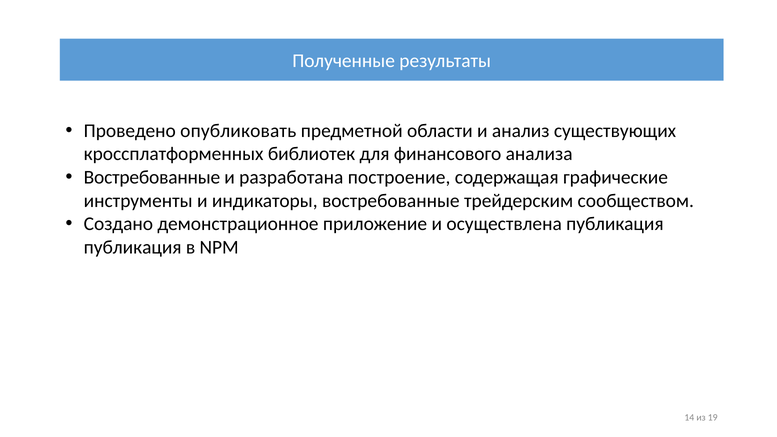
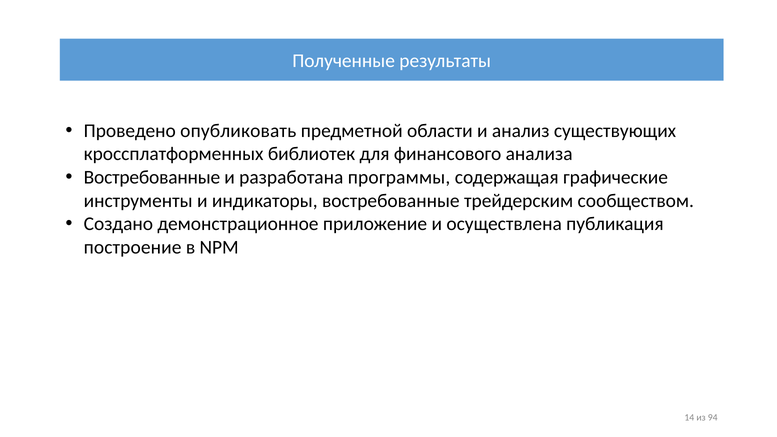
построение: построение -> программы (399, 177)
публикация: публикация -> построение (133, 247)
19: 19 -> 94 (713, 417)
